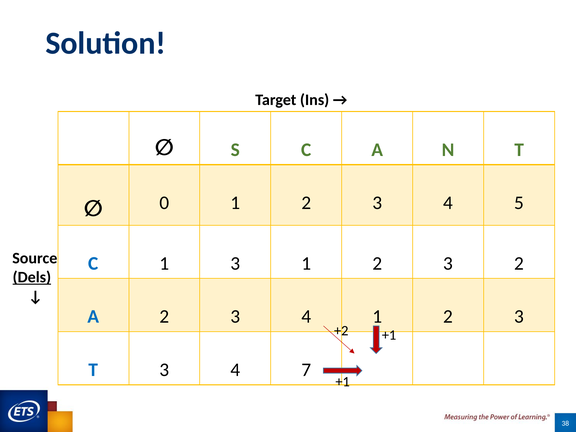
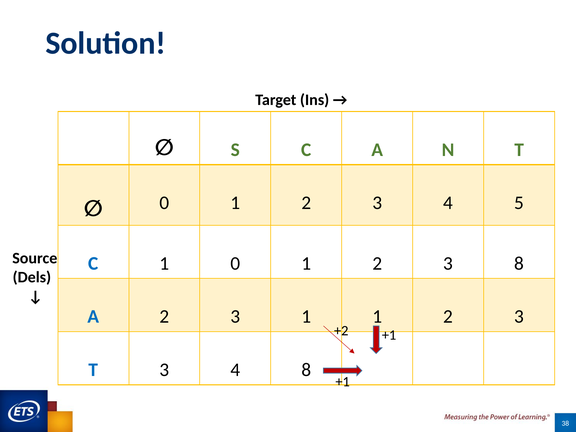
1 3: 3 -> 0 (235, 263)
3 2: 2 -> 8 (519, 263)
Dels underline: present -> none (32, 277)
A 2 3 4: 4 -> 1 (306, 317)
4 7: 7 -> 8 (306, 370)
